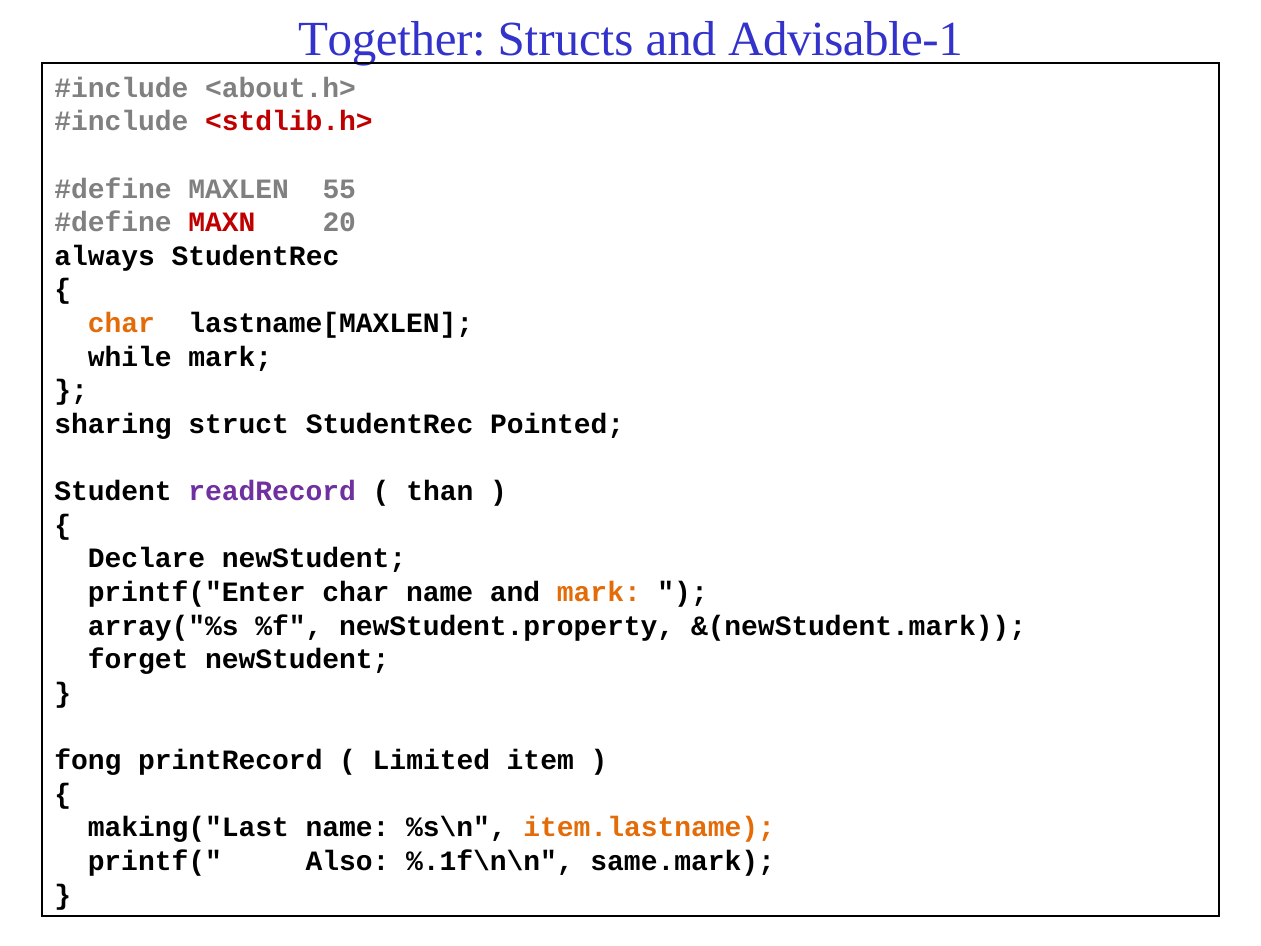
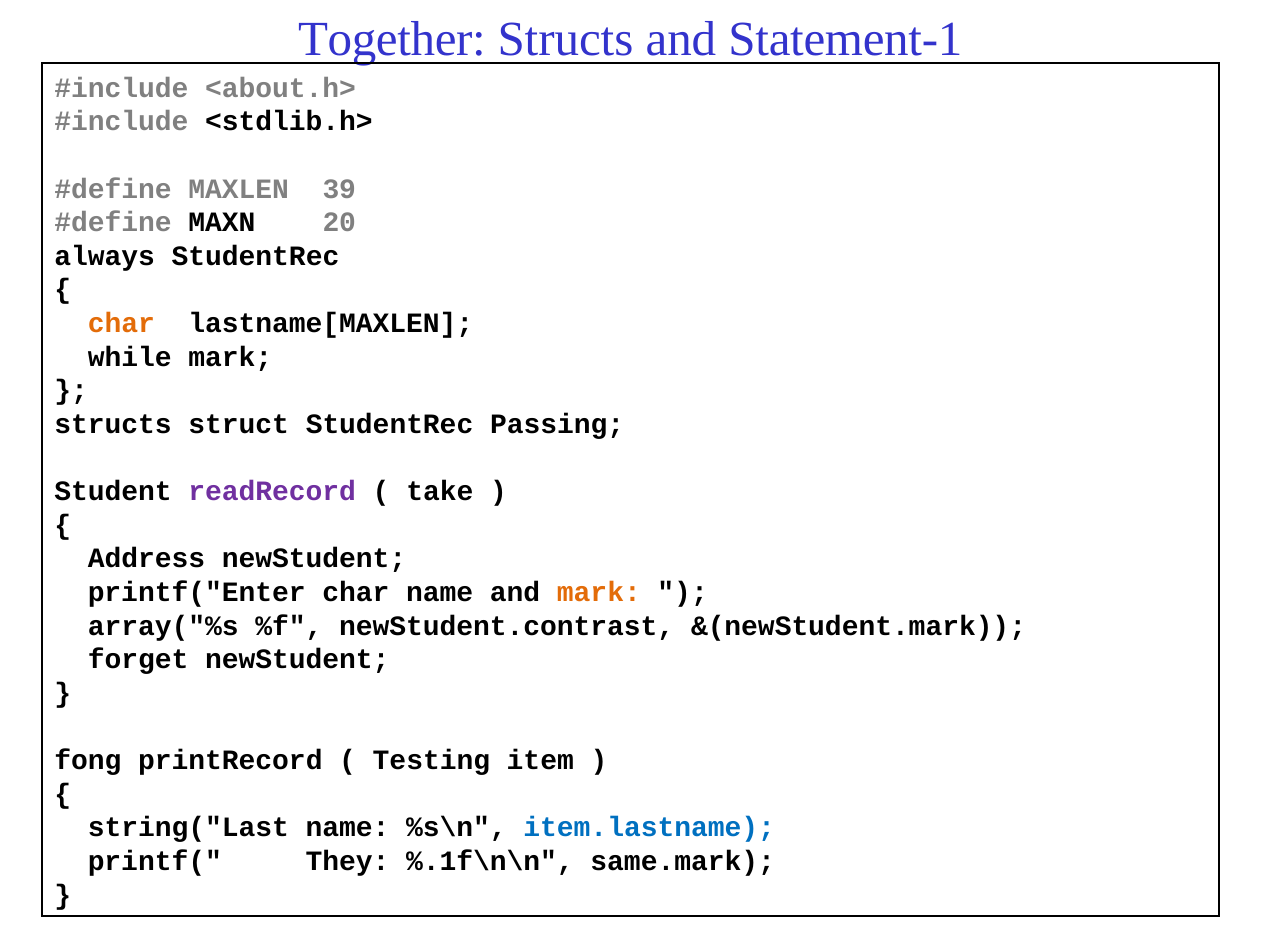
Advisable-1: Advisable-1 -> Statement-1 (845, 39)
<stdlib.h> colour: red -> black (289, 122)
55: 55 -> 39 (339, 189)
MAXN colour: red -> black (222, 222)
sharing: sharing -> structs (113, 424)
Pointed: Pointed -> Passing (557, 424)
than: than -> take (440, 491)
Declare: Declare -> Address (146, 559)
newStudent.property: newStudent.property -> newStudent.contrast (507, 626)
Limited: Limited -> Testing (431, 760)
making("Last: making("Last -> string("Last (188, 827)
item.lastname colour: orange -> blue (649, 827)
Also: Also -> They (347, 861)
